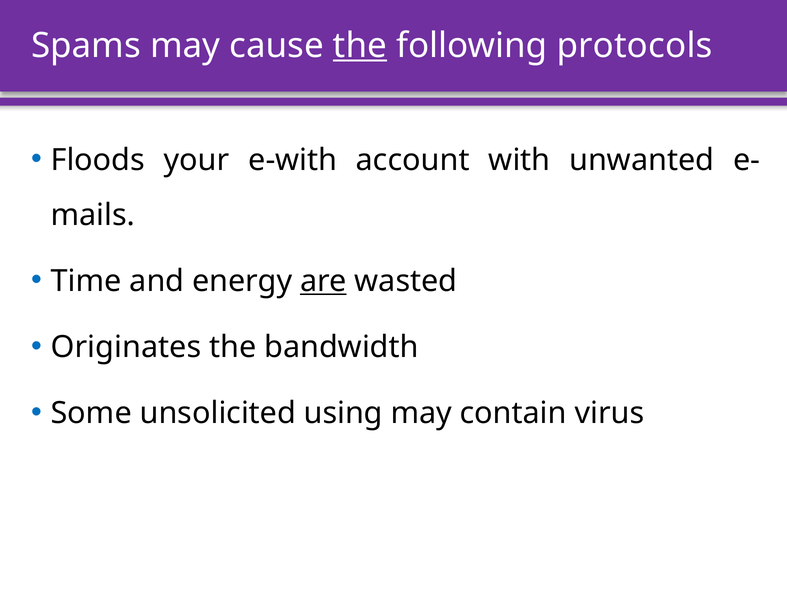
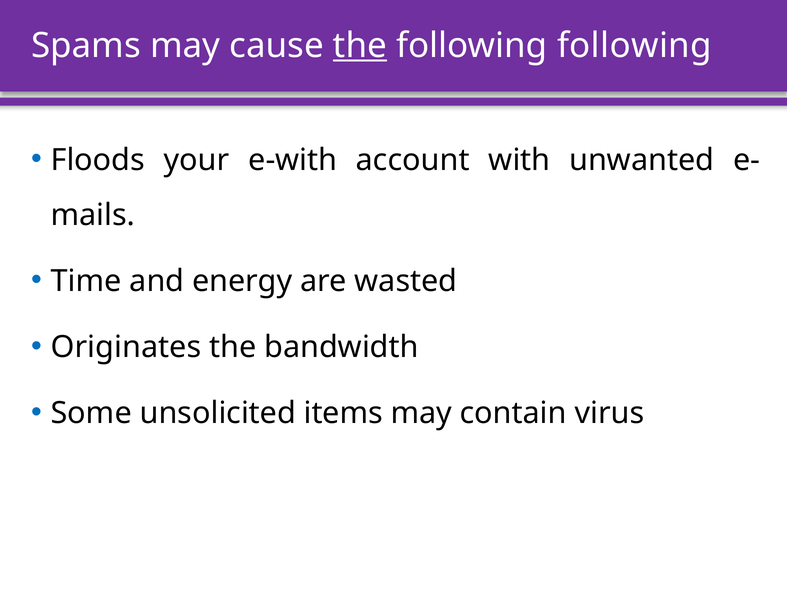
following protocols: protocols -> following (634, 46)
are underline: present -> none (323, 281)
using: using -> items (343, 413)
